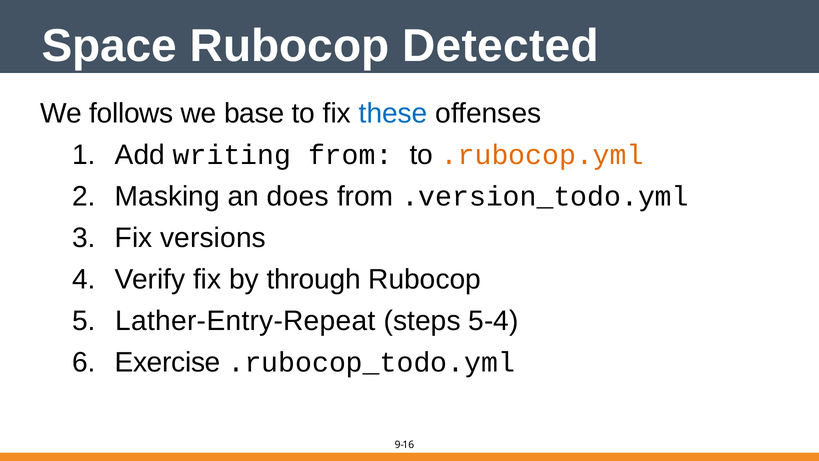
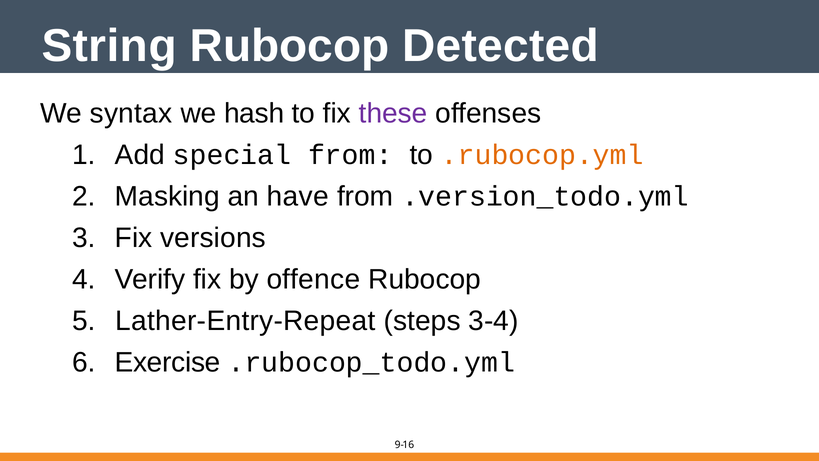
Space: Space -> String (109, 46)
follows: follows -> syntax (131, 114)
base: base -> hash (254, 114)
these colour: blue -> purple (393, 114)
writing: writing -> special (232, 155)
does: does -> have (298, 196)
through: through -> offence (313, 279)
5-4: 5-4 -> 3-4 (493, 321)
